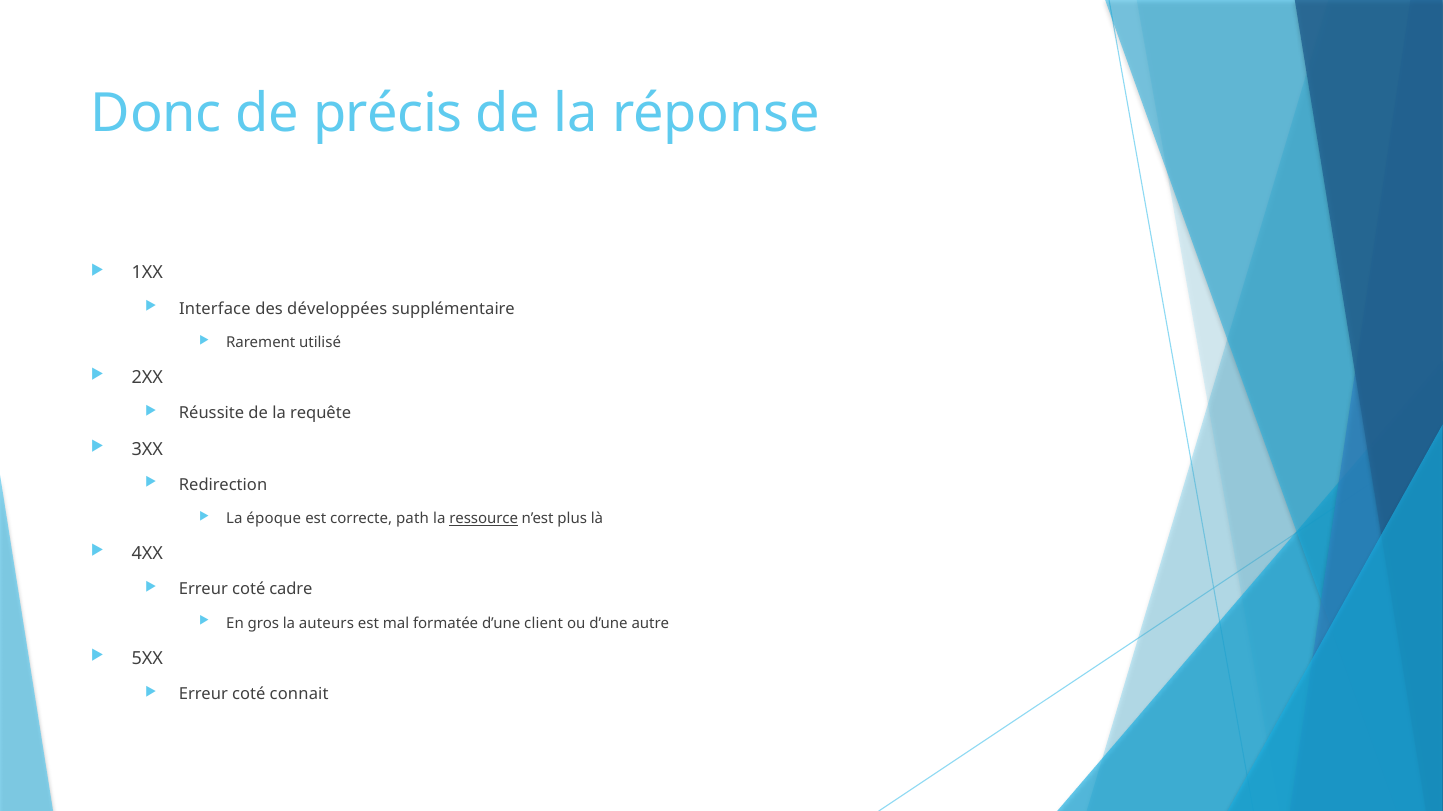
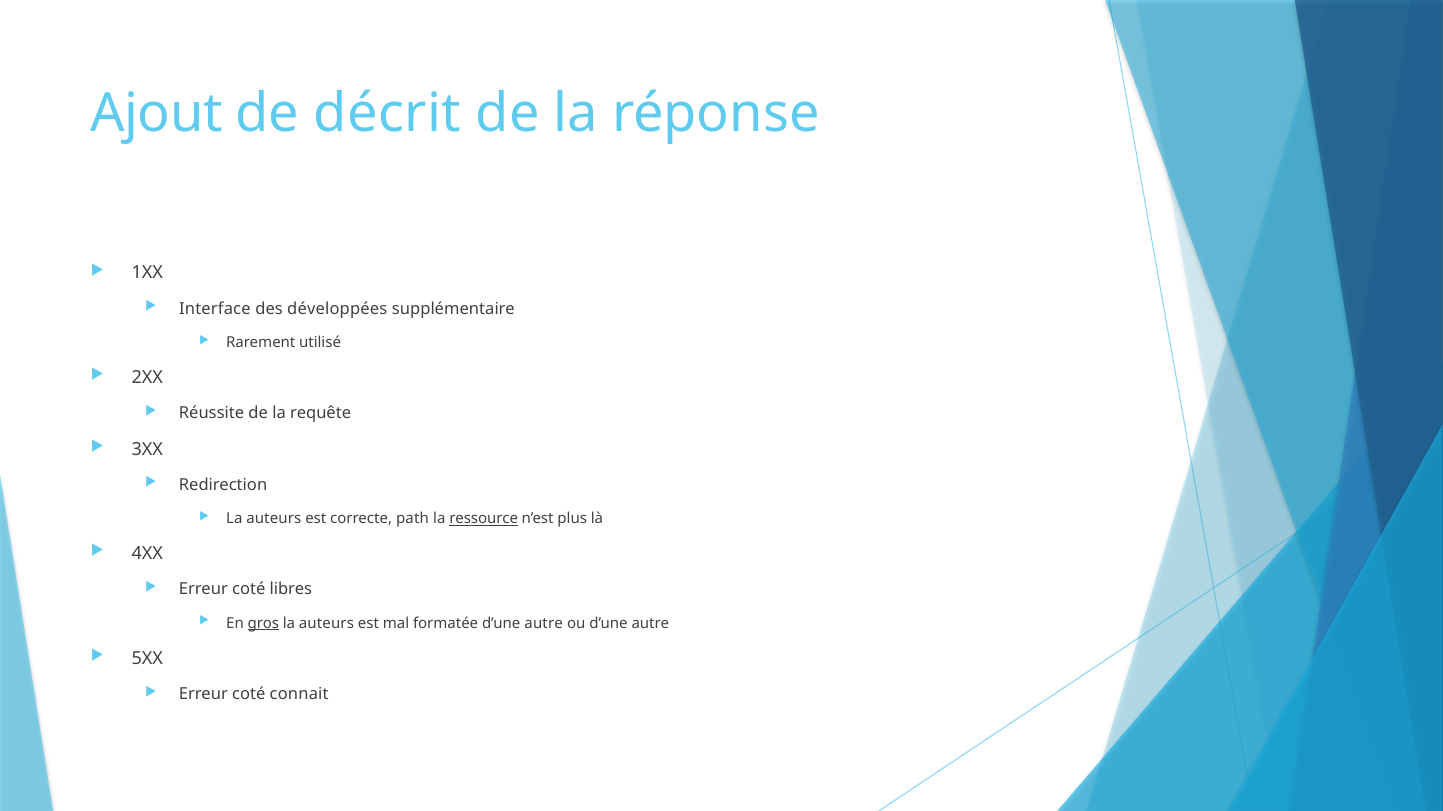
Donc: Donc -> Ajout (157, 114)
précis: précis -> décrit (387, 114)
époque: époque -> auteurs (274, 519)
cadre: cadre -> libres (291, 590)
gros underline: none -> present (263, 624)
formatée d’une client: client -> autre (544, 624)
